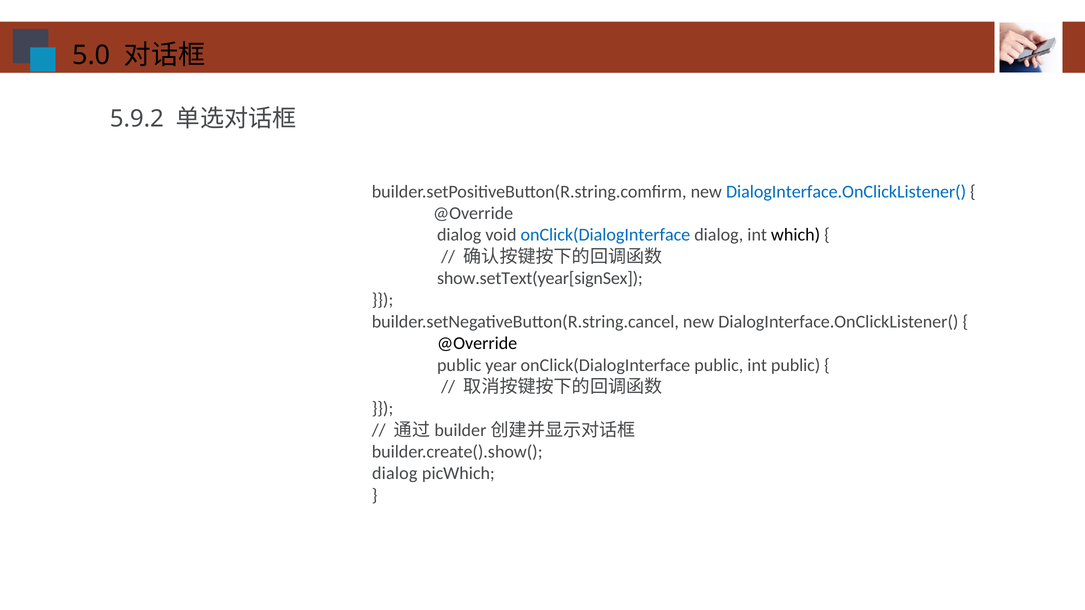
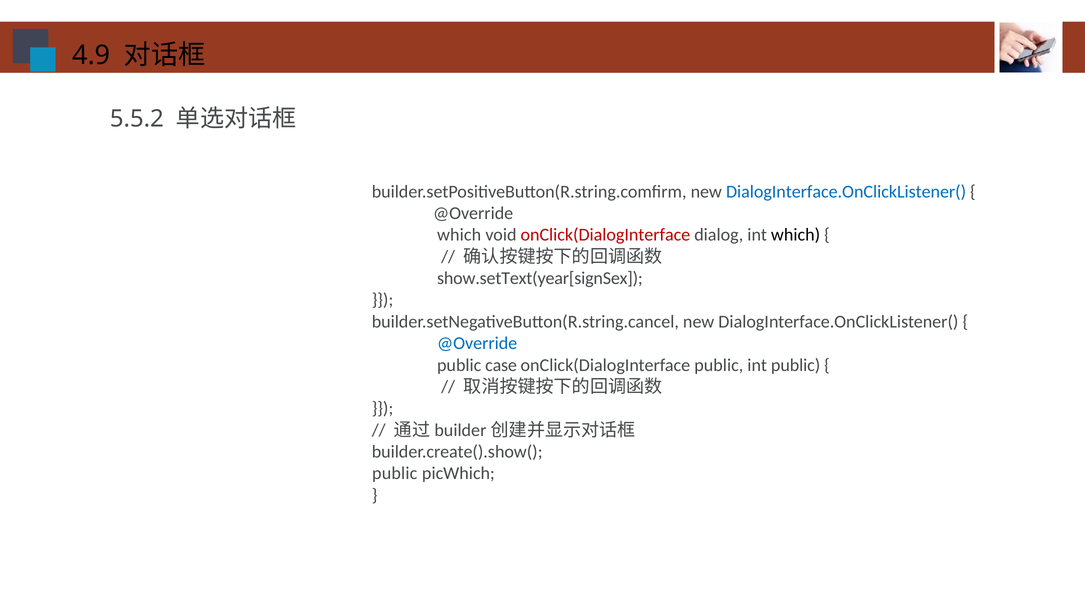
5.0: 5.0 -> 4.9 (91, 55)
5.9.2: 5.9.2 -> 5.5.2 (137, 119)
dialog: dialog -> which (459, 235)
onClick(DialogInterface colour: blue -> red (605, 235)
@Override colour: black -> blue (477, 344)
year: year -> case (501, 365)
dialog: dialog -> public (395, 474)
